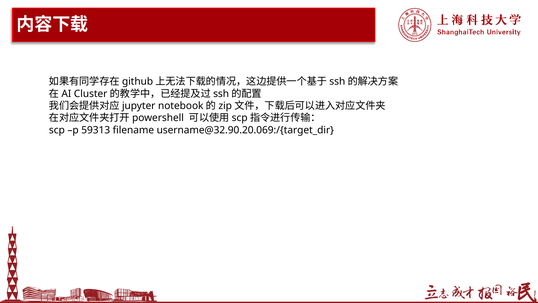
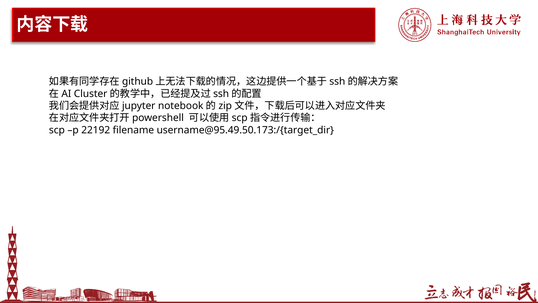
59313: 59313 -> 22192 (96, 130)
username@32.90.20.069:/{target_dir: username@32.90.20.069:/{target_dir -> username@95.49.50.173:/{target_dir (245, 130)
